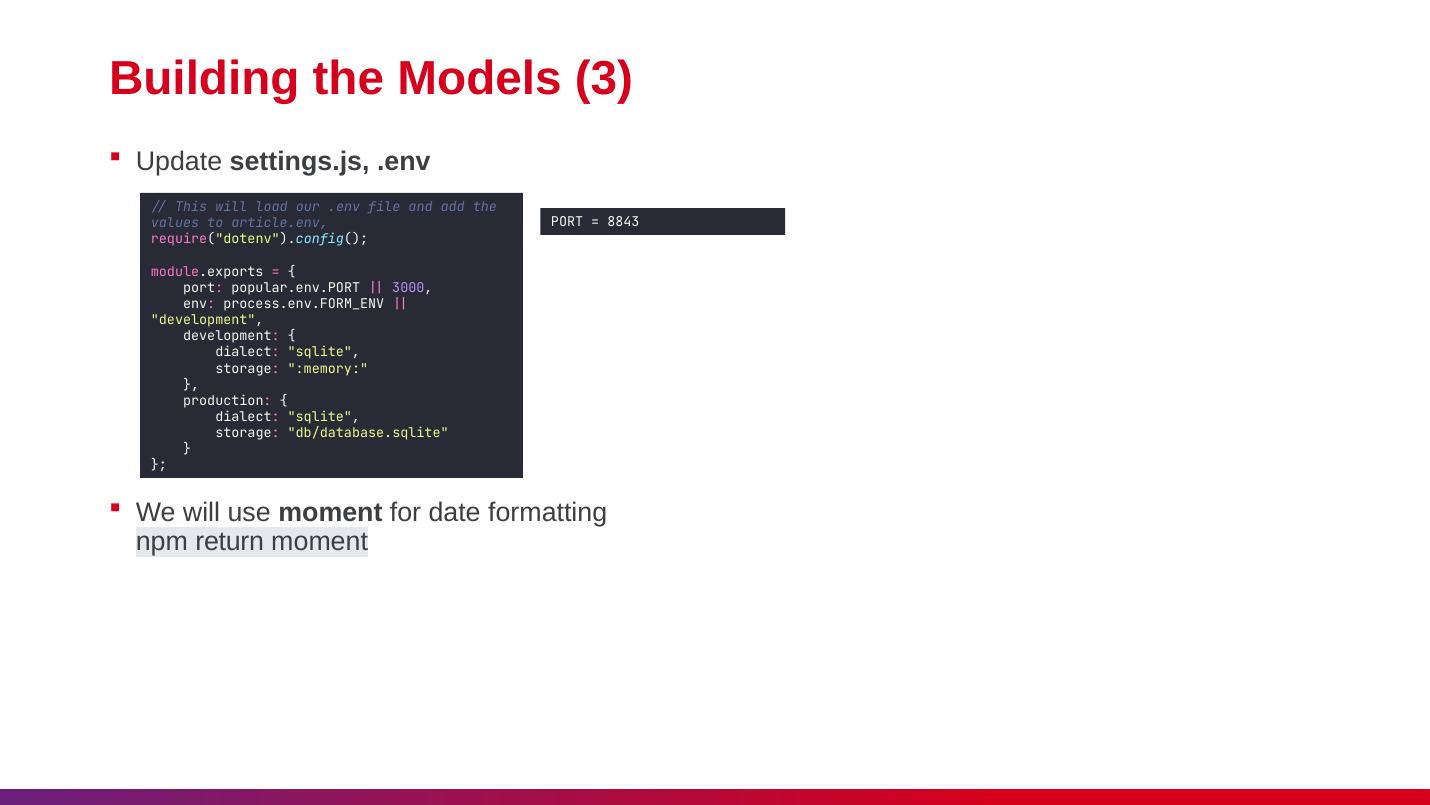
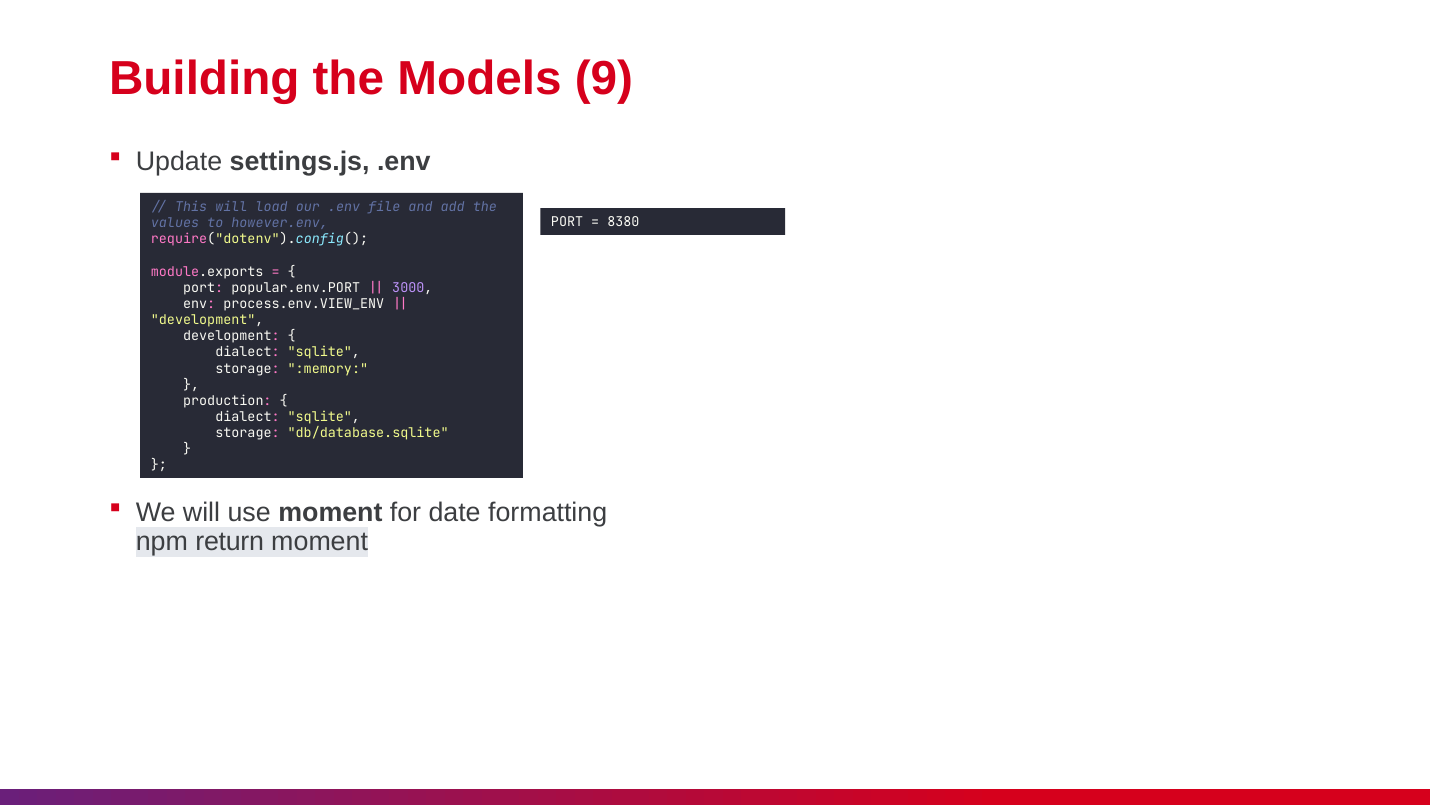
3: 3 -> 9 (604, 78)
8843: 8843 -> 8380 (623, 222)
article.env: article.env -> however.env (280, 223)
process.env.FORM_ENV: process.env.FORM_ENV -> process.env.VIEW_ENV (304, 304)
